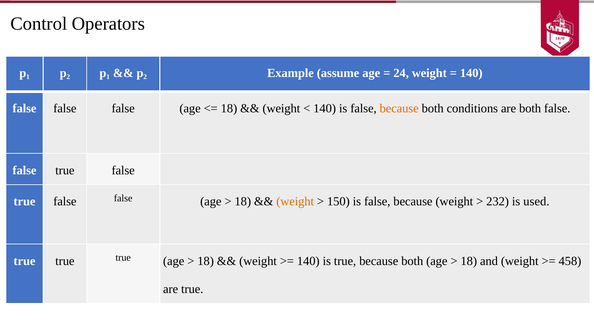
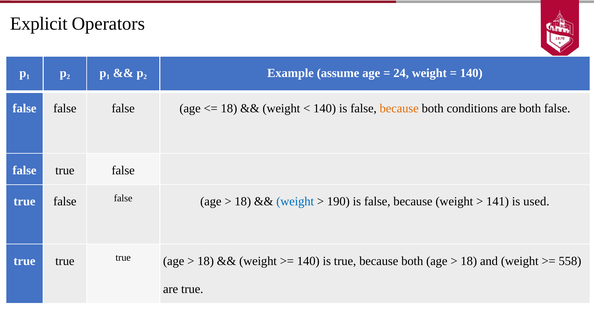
Control: Control -> Explicit (39, 24)
weight colour: orange -> blue (295, 202)
150: 150 -> 190 (338, 202)
232: 232 -> 141 (498, 202)
458: 458 -> 558 (570, 261)
